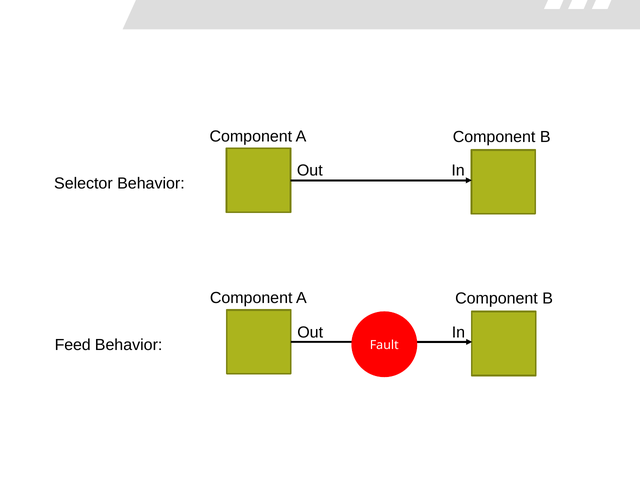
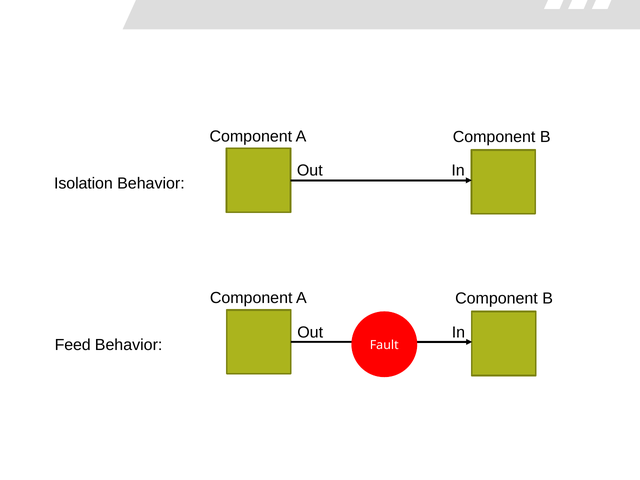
Selector: Selector -> Isolation (83, 184)
